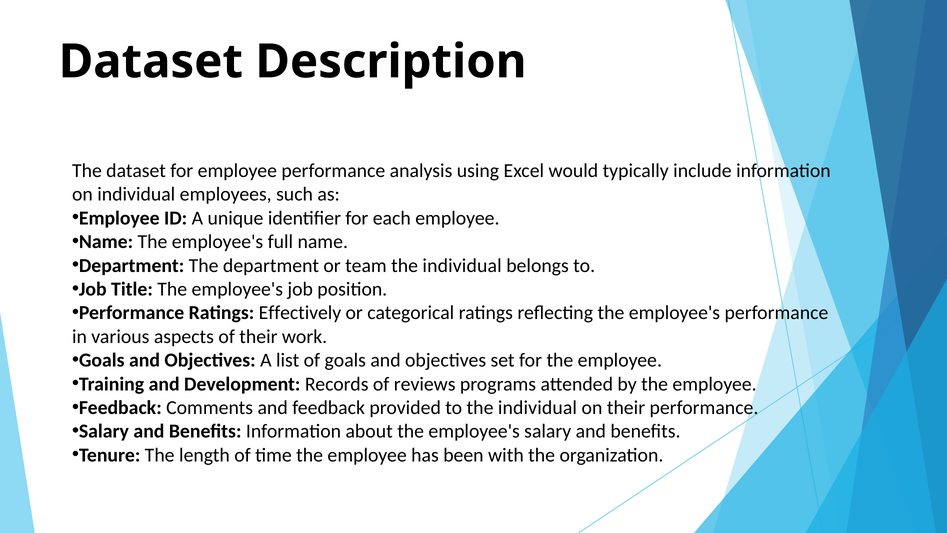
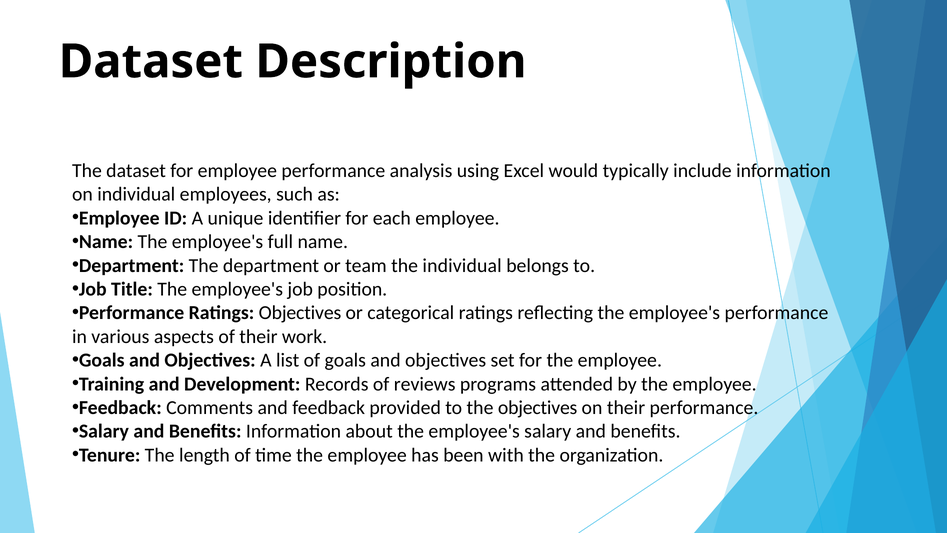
Ratings Effectively: Effectively -> Objectives (300, 313)
to the individual: individual -> objectives (538, 407)
